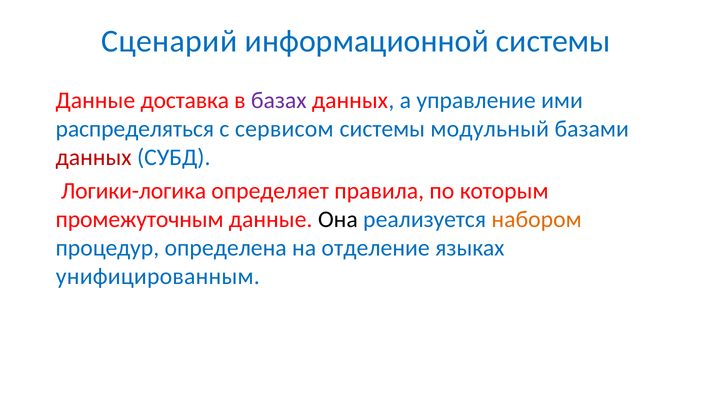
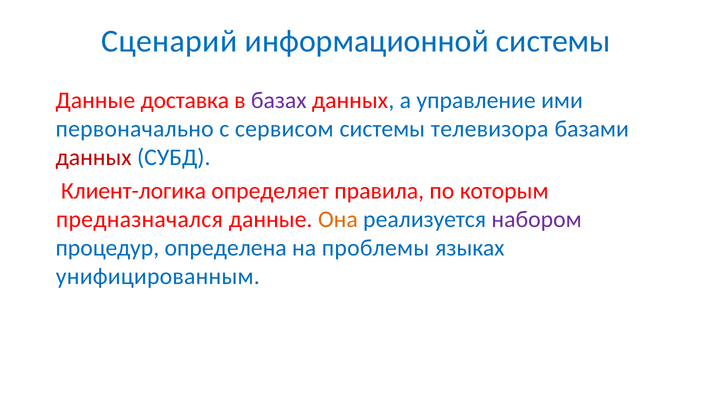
распределяться: распределяться -> первоначально (135, 129)
модульный: модульный -> телевизора (490, 129)
Логики-логика: Логики-логика -> Клиент-логика (134, 191)
промежуточным: промежуточным -> предназначался (139, 219)
Она colour: black -> orange (338, 219)
набором colour: orange -> purple (537, 219)
отделение: отделение -> проблемы (376, 248)
